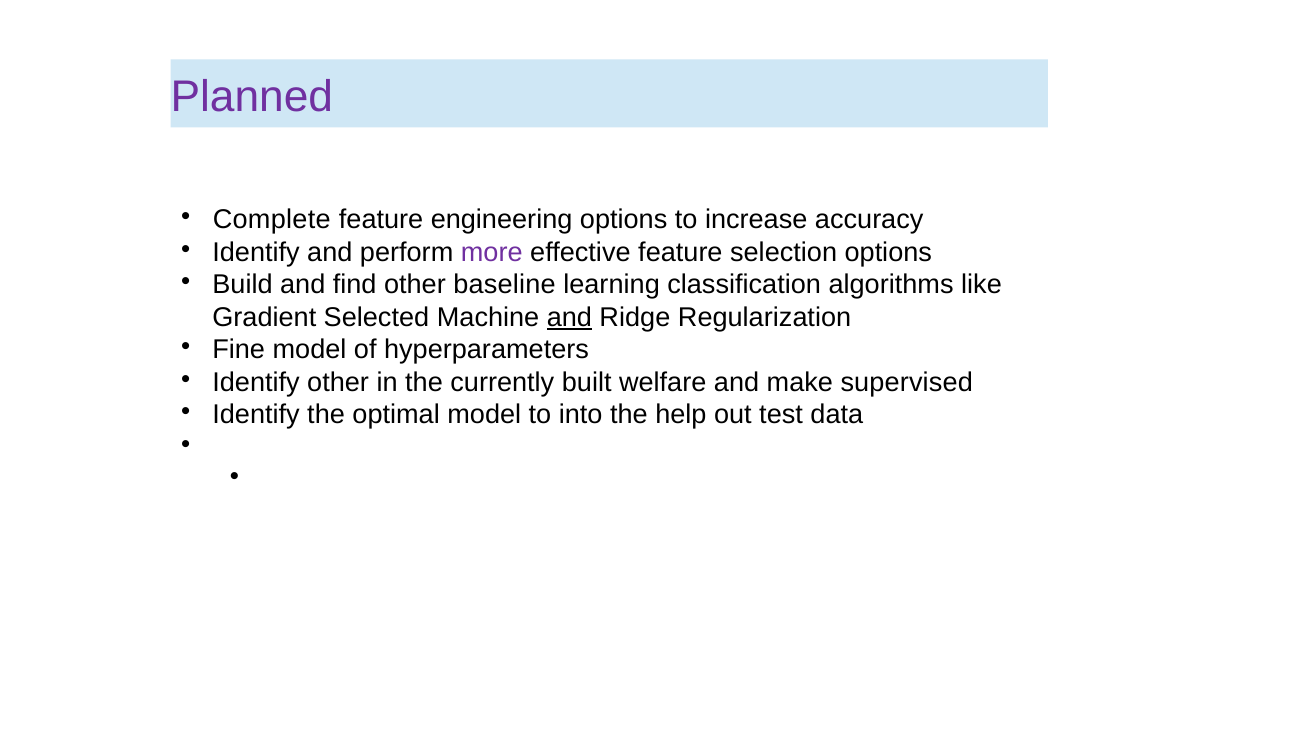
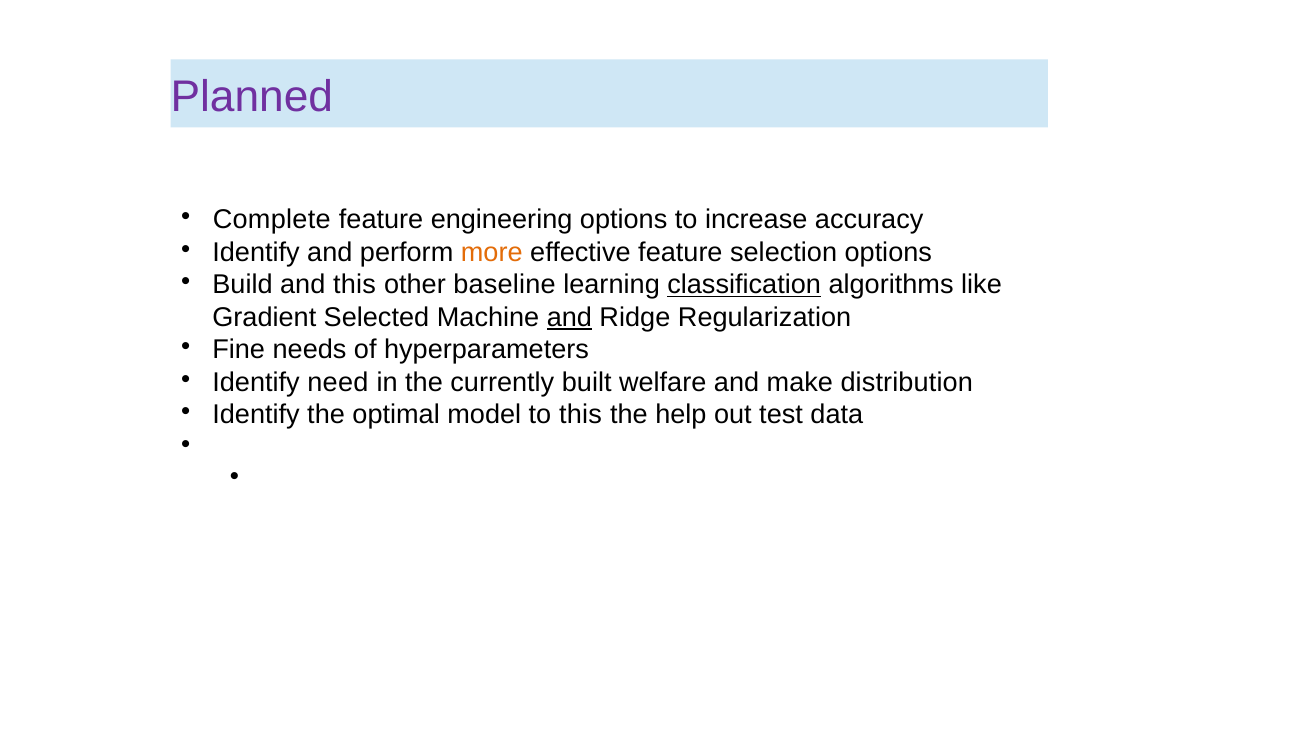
more colour: purple -> orange (492, 252)
and find: find -> this (355, 285)
classification underline: none -> present (744, 285)
Fine model: model -> needs (310, 350)
Identify other: other -> need (338, 382)
supervised: supervised -> distribution (907, 382)
to into: into -> this (581, 415)
